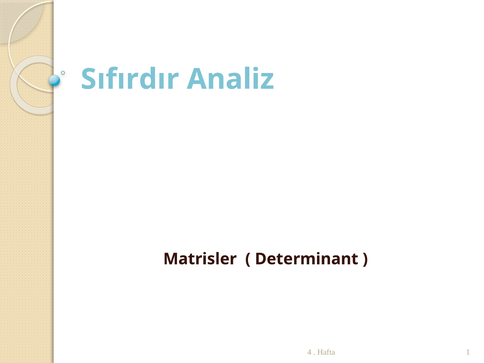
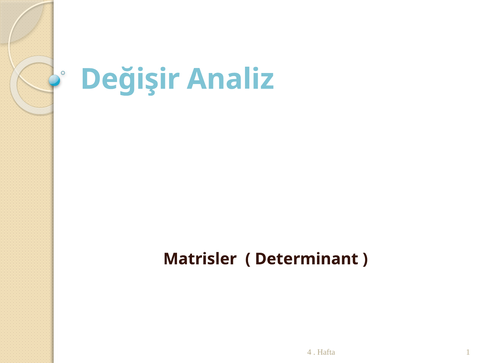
Sıfırdır: Sıfırdır -> Değişir (130, 79)
